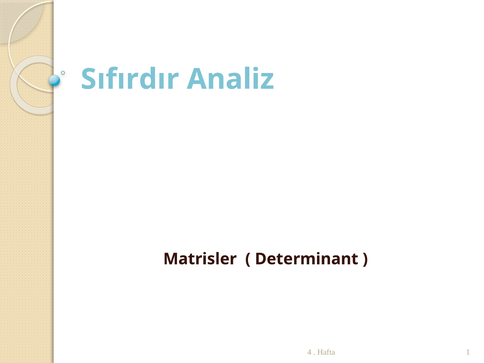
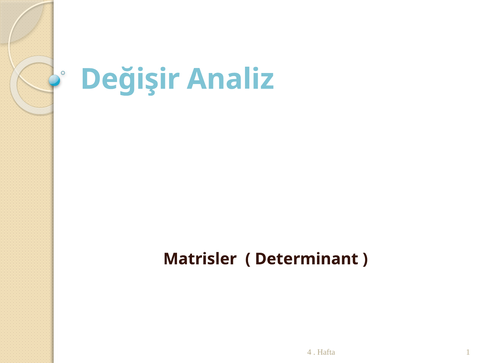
Sıfırdır: Sıfırdır -> Değişir (130, 79)
